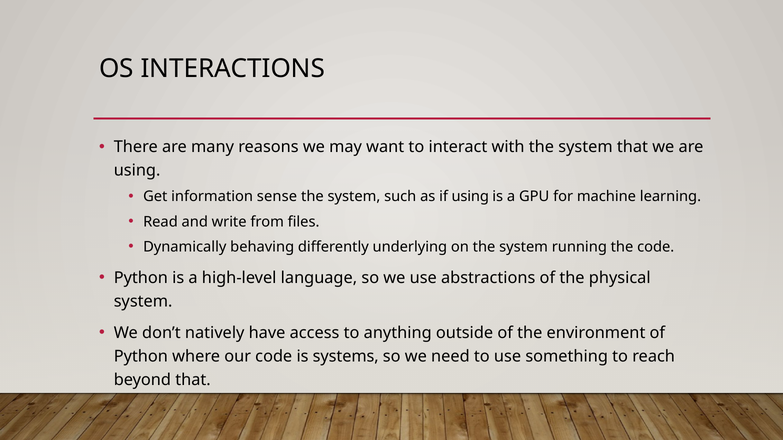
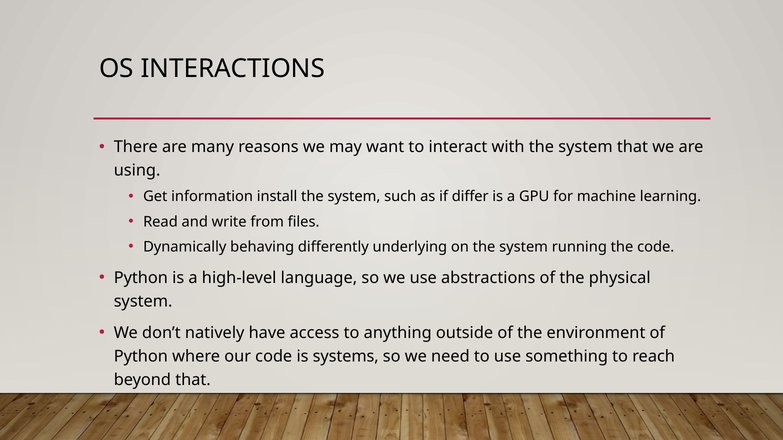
sense: sense -> install (277, 197)
if using: using -> differ (470, 197)
